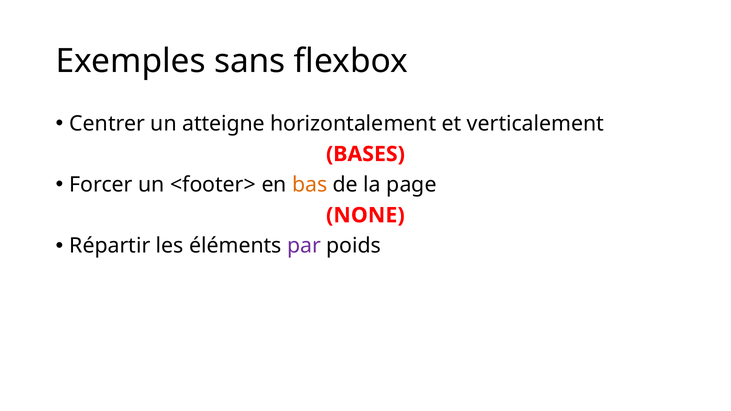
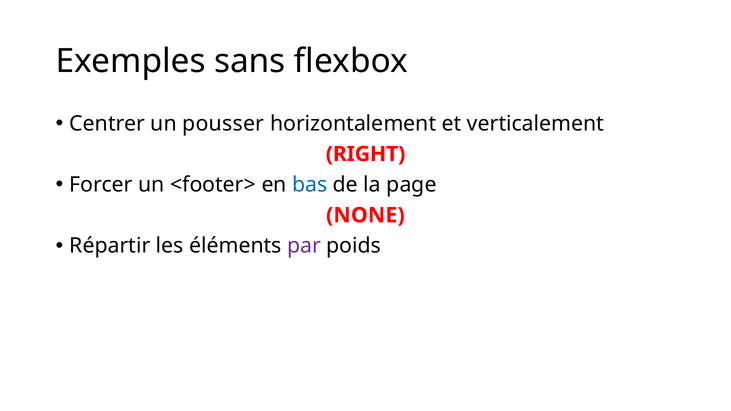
atteigne: atteigne -> pousser (223, 124)
BASES: BASES -> RIGHT (366, 154)
bas colour: orange -> blue (310, 185)
